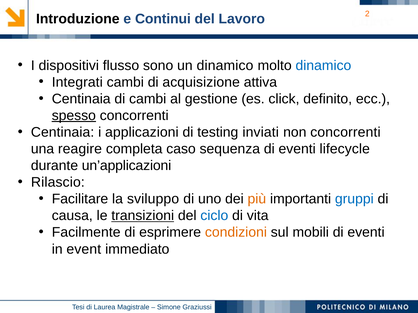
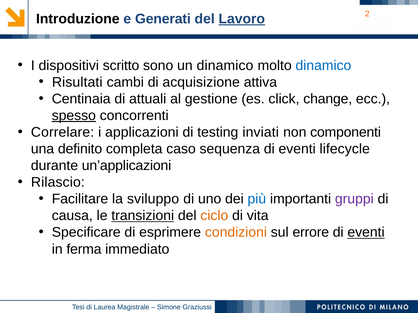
Continui: Continui -> Generati (163, 19)
Lavoro underline: none -> present (242, 19)
flusso: flusso -> scritto (121, 66)
Integrati: Integrati -> Risultati (77, 82)
di cambi: cambi -> attuali (148, 99)
definito: definito -> change (328, 99)
Centinaia: Centinaia -> Correlare (63, 132)
non concorrenti: concorrenti -> componenti (346, 132)
reagire: reagire -> definito (80, 149)
più colour: orange -> blue (257, 199)
gruppi colour: blue -> purple (354, 199)
ciclo colour: blue -> orange (214, 216)
Facilmente: Facilmente -> Specificare (86, 233)
mobili: mobili -> errore (311, 233)
eventi underline: none -> present (366, 233)
event: event -> ferma (84, 249)
